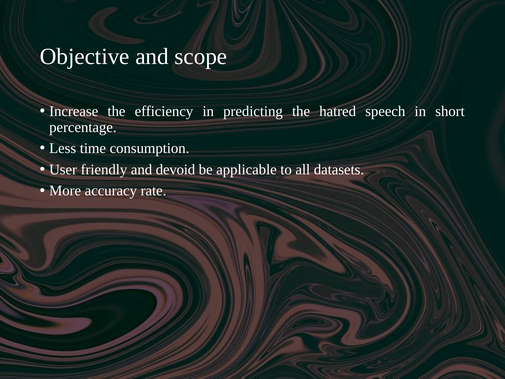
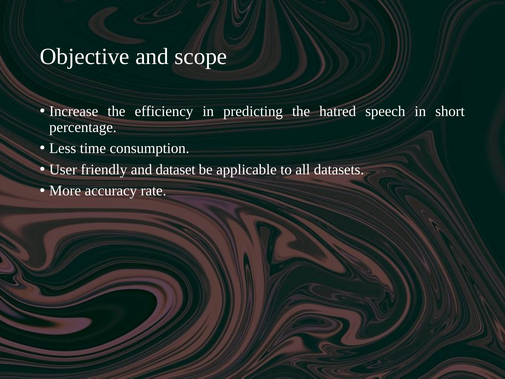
devoid: devoid -> dataset (176, 169)
